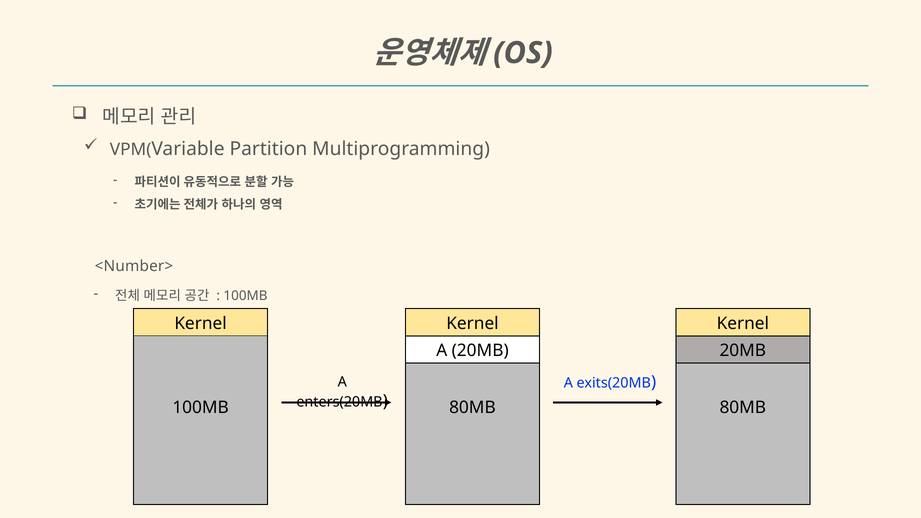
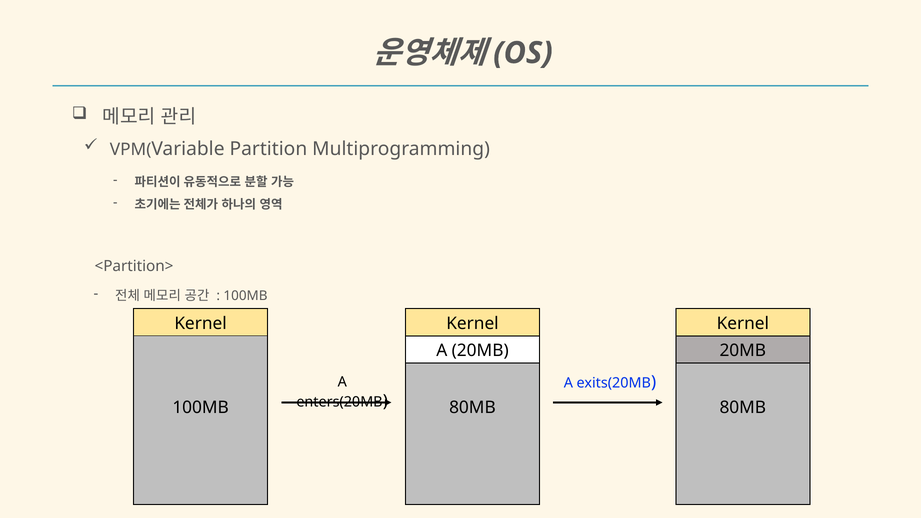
<Number>: <Number> -> <Partition> (134, 266)
